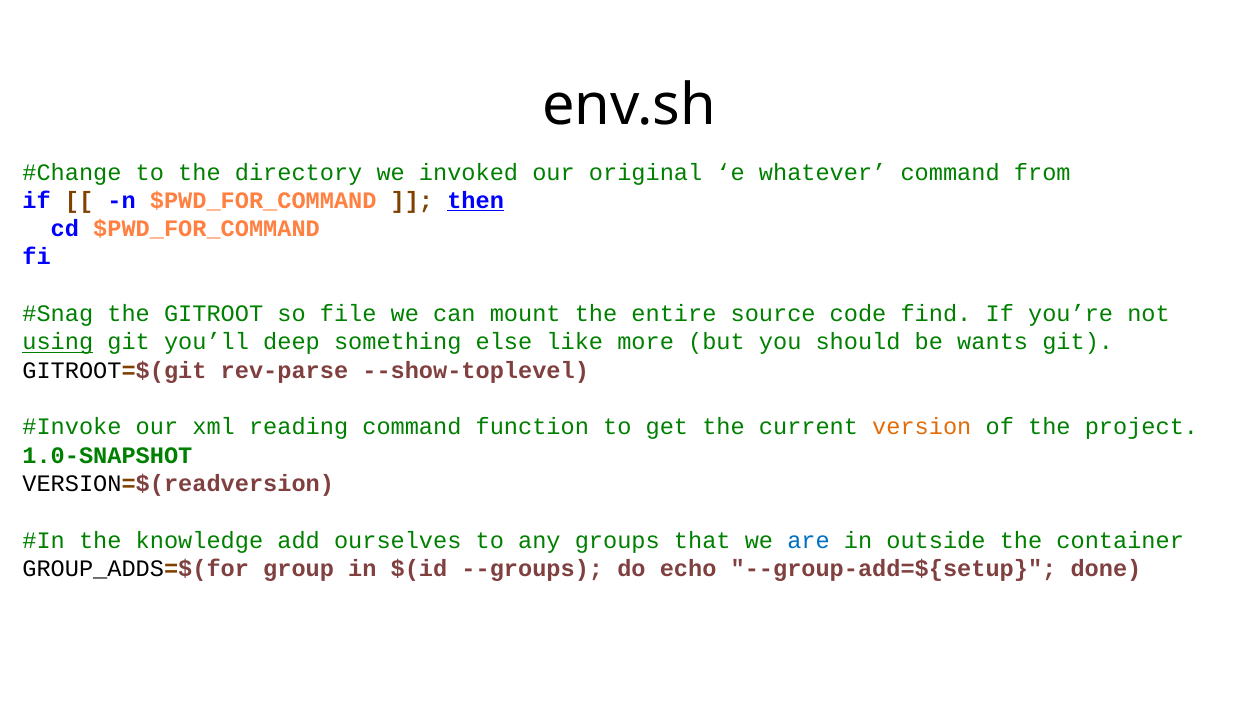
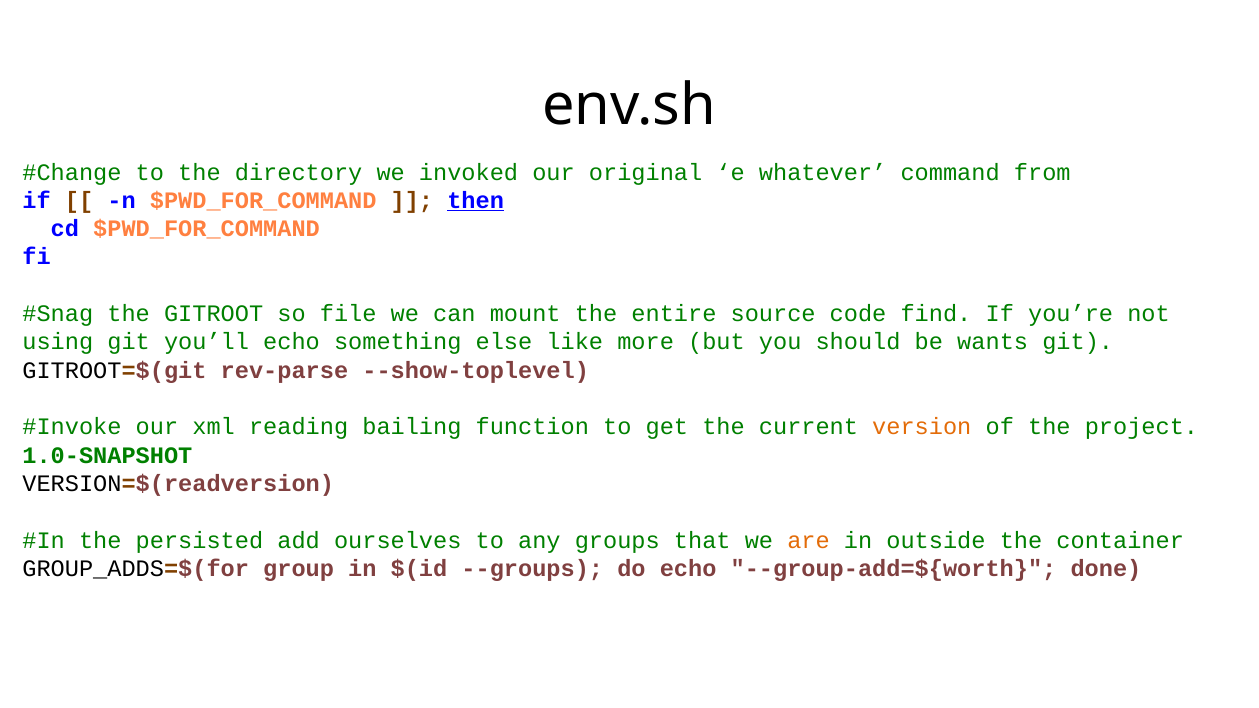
using underline: present -> none (58, 342)
you’ll deep: deep -> echo (292, 342)
reading command: command -> bailing (412, 427)
knowledge: knowledge -> persisted (199, 541)
are colour: blue -> orange (808, 541)
--group-add=${setup: --group-add=${setup -> --group-add=${worth (893, 569)
